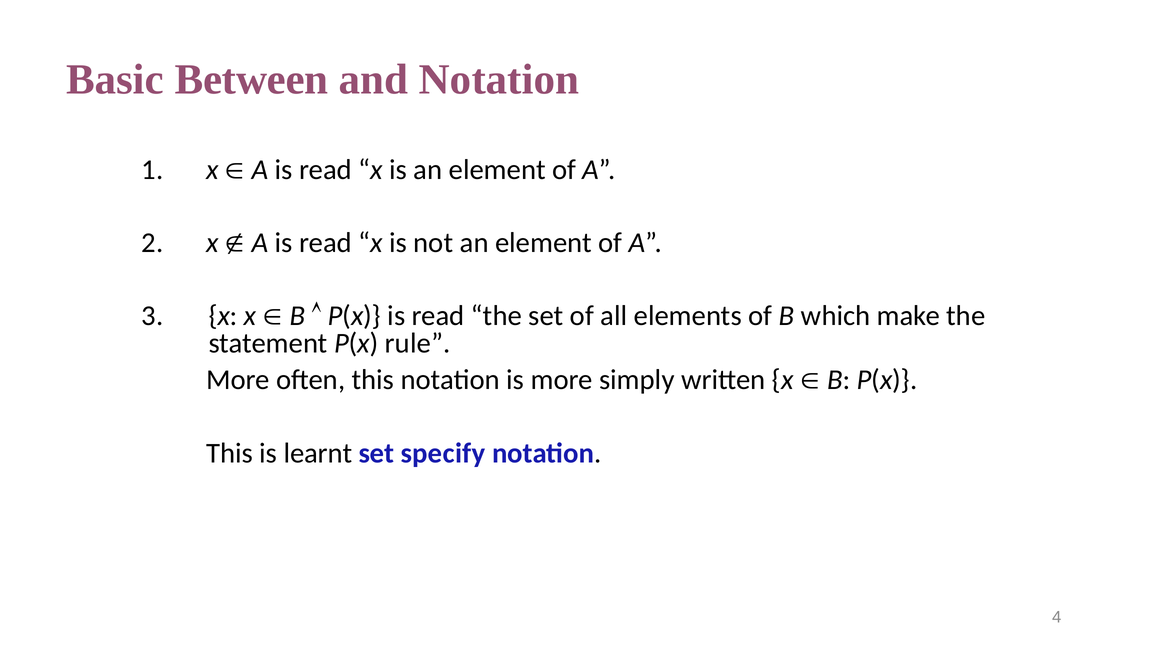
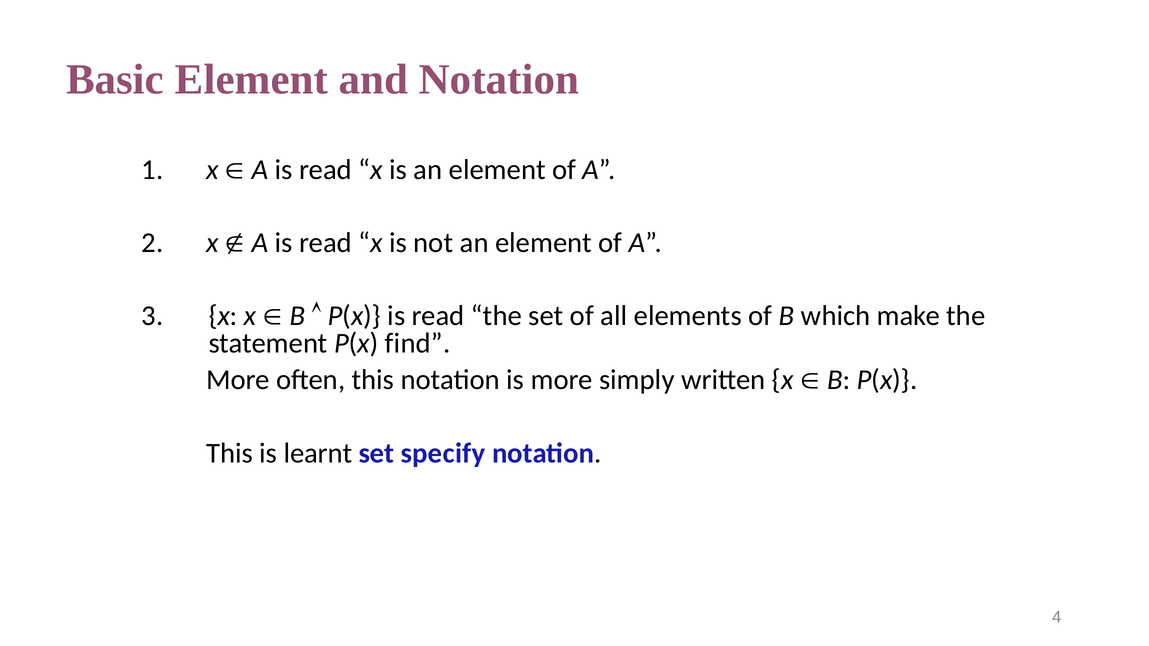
Basic Between: Between -> Element (251, 79)
rule: rule -> find (418, 344)
